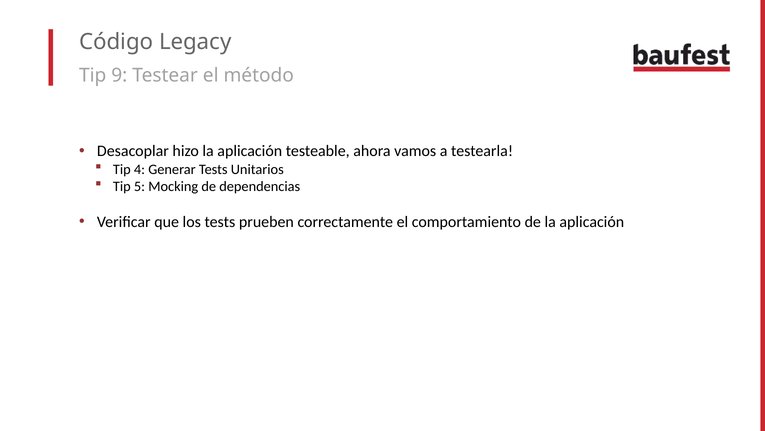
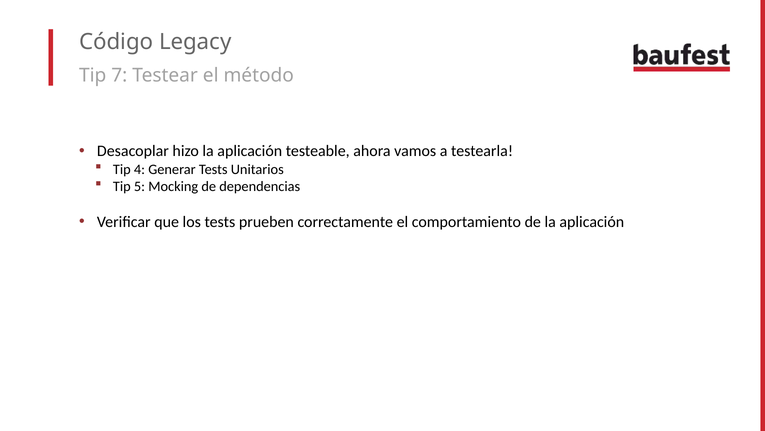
9: 9 -> 7 (119, 75)
